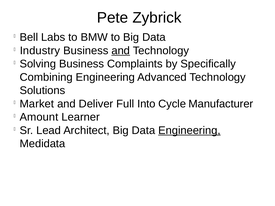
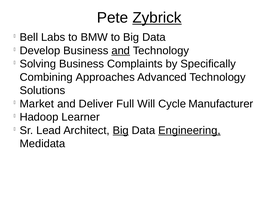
Zybrick underline: none -> present (157, 18)
Industry: Industry -> Develop (40, 51)
Combining Engineering: Engineering -> Approaches (105, 77)
Into: Into -> Will (146, 104)
Amount: Amount -> Hadoop (39, 117)
Big underline: none -> present (121, 131)
